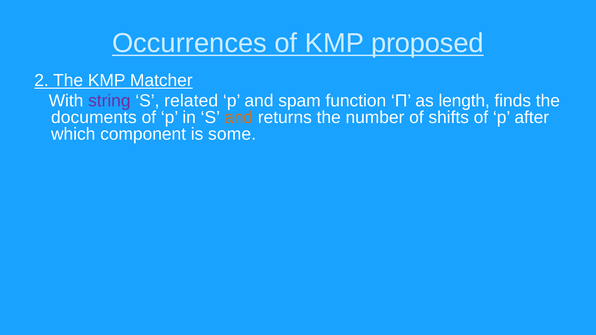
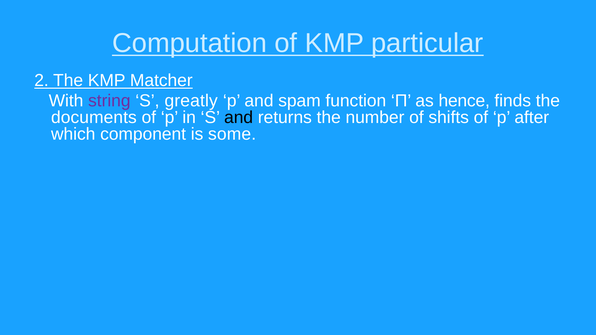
Occurrences: Occurrences -> Computation (190, 43)
proposed: proposed -> particular (427, 43)
related: related -> greatly (191, 101)
length: length -> hence (464, 101)
and colour: orange -> black (239, 118)
